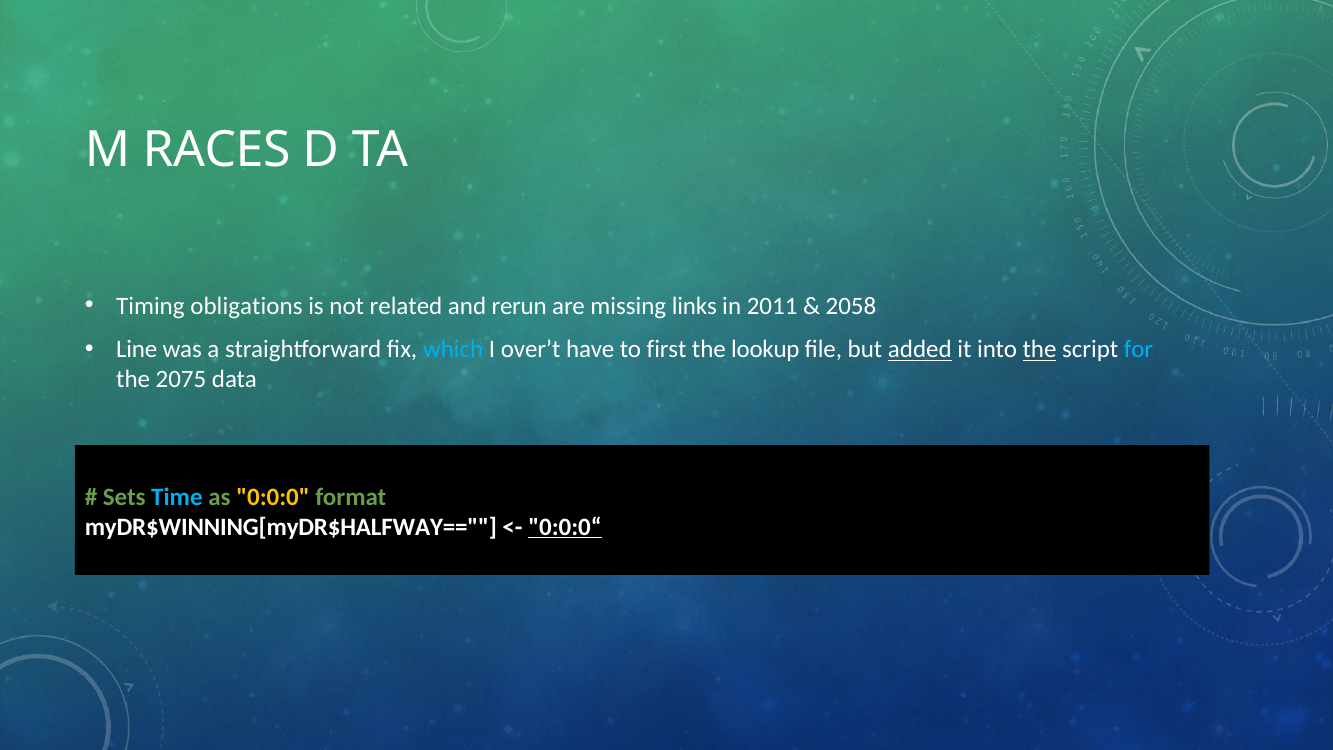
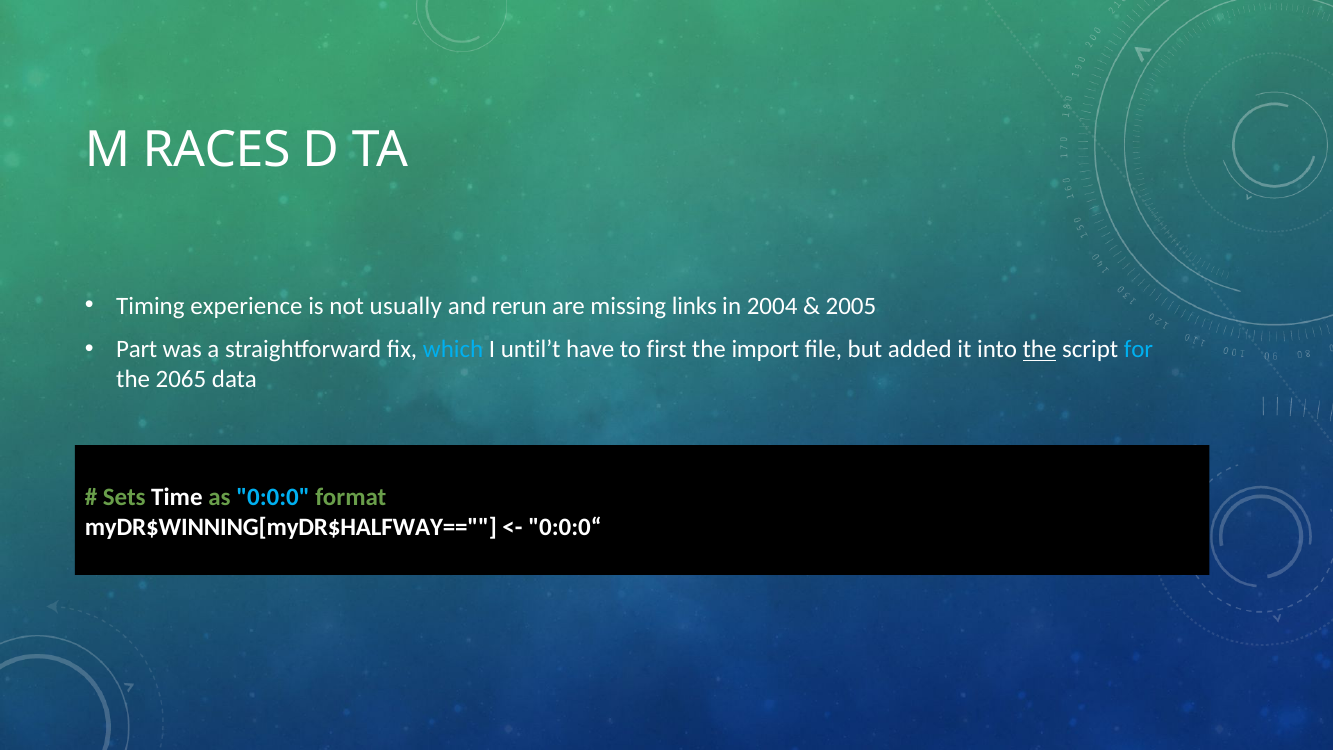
obligations: obligations -> experience (246, 306)
related: related -> usually (406, 306)
2011: 2011 -> 2004 (772, 306)
2058: 2058 -> 2005 (851, 306)
Line: Line -> Part (137, 350)
over’t: over’t -> until’t (531, 350)
lookup: lookup -> import (765, 350)
added underline: present -> none (920, 350)
2075: 2075 -> 2065 (181, 380)
Time colour: light blue -> white (177, 497)
0:0:0 colour: yellow -> light blue (273, 497)
0:0:0“ underline: present -> none (565, 527)
